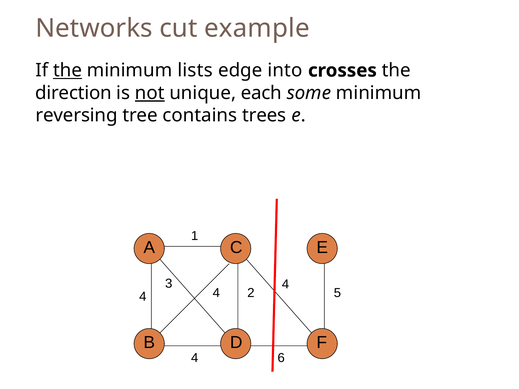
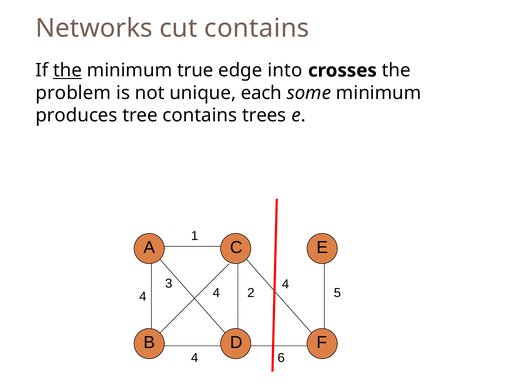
cut example: example -> contains (257, 28)
lists: lists -> true (195, 71)
direction: direction -> problem (73, 93)
not underline: present -> none (150, 93)
reversing: reversing -> produces (76, 115)
